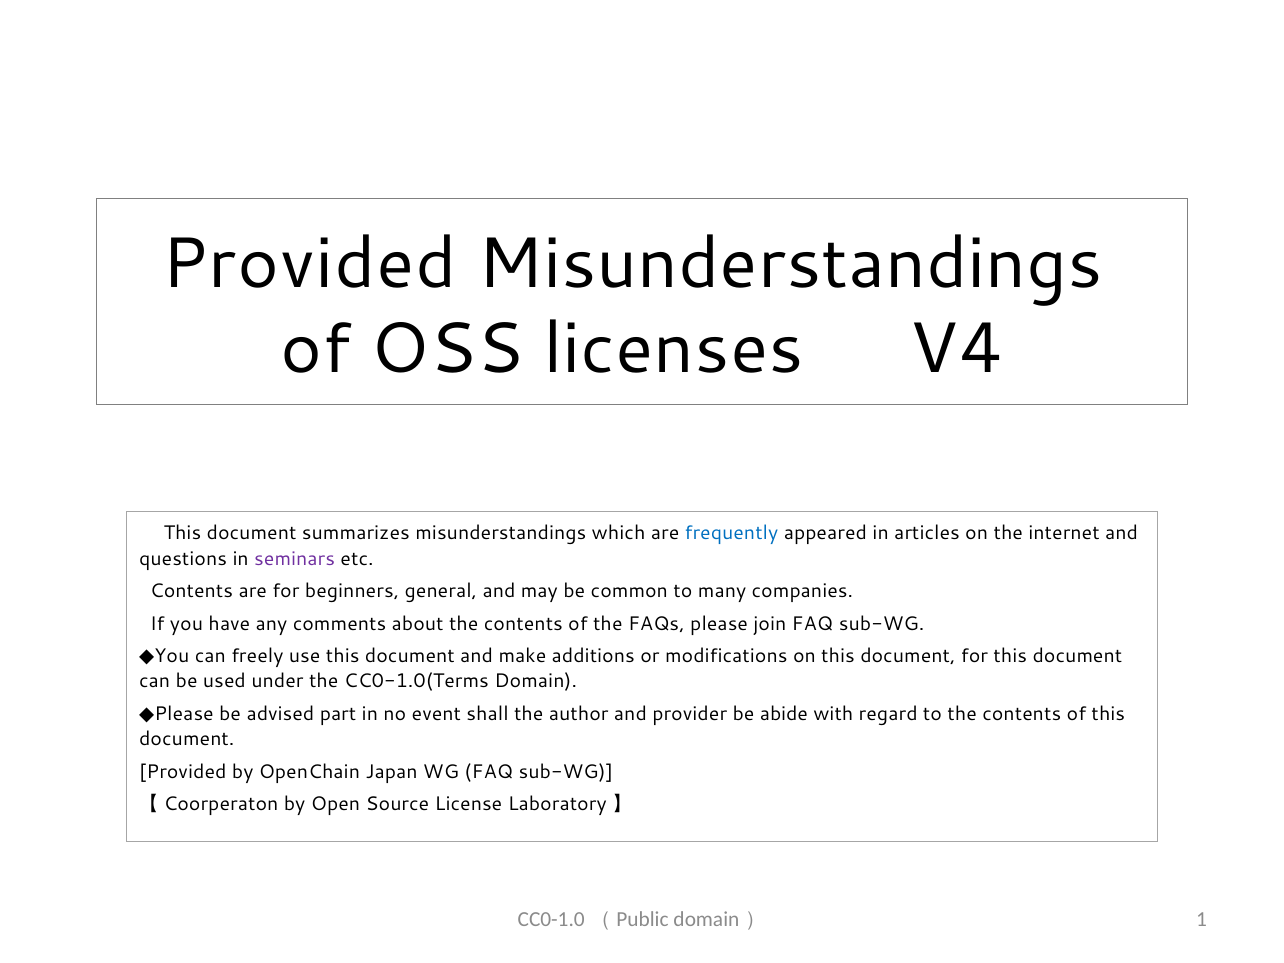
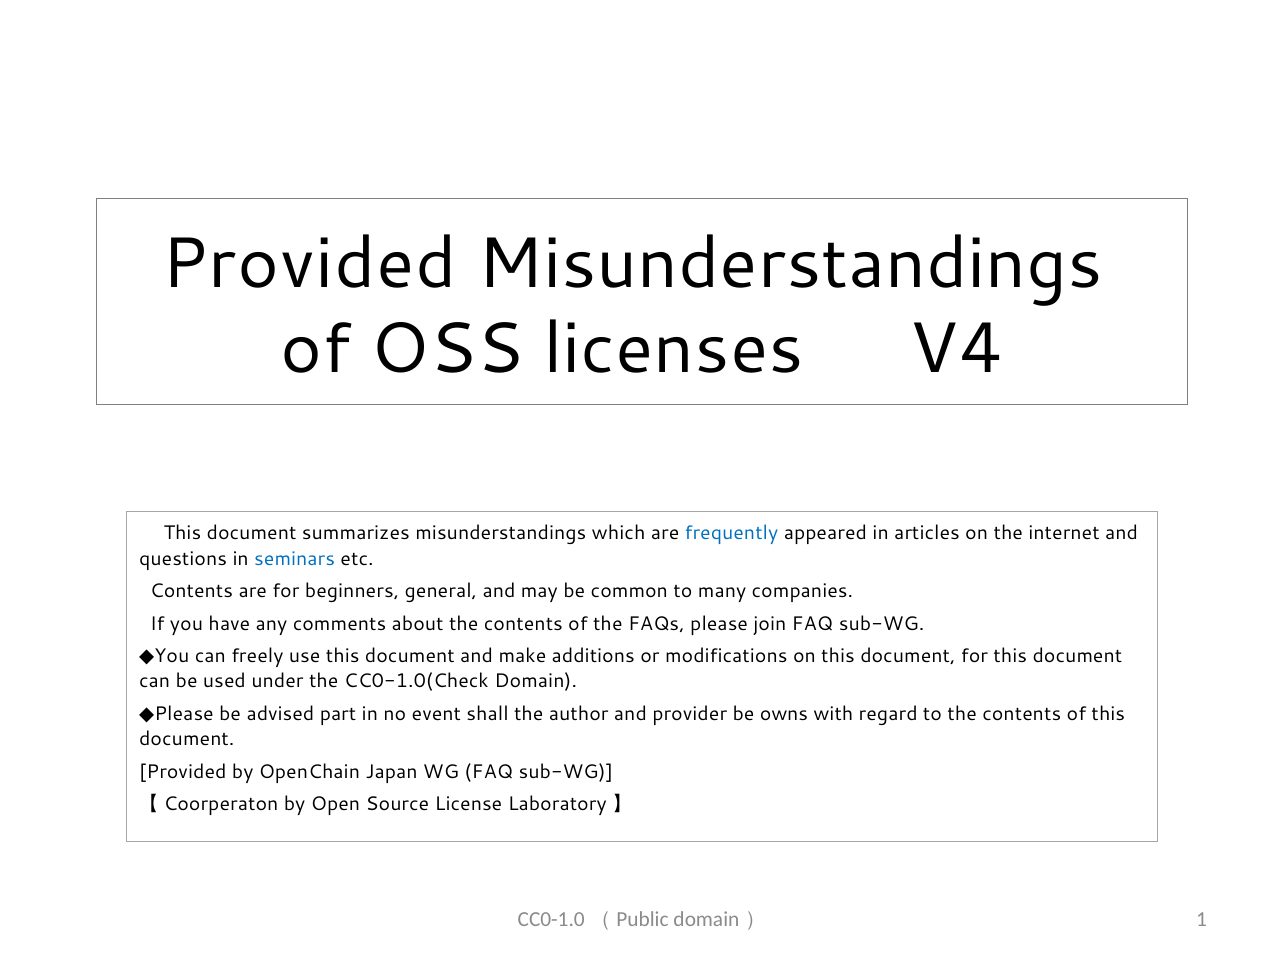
seminars colour: purple -> blue (295, 559)
CC0-1.0(Terms: CC0-1.0(Terms -> CC0-1.0(Check (416, 681)
abide: abide -> owns (784, 714)
